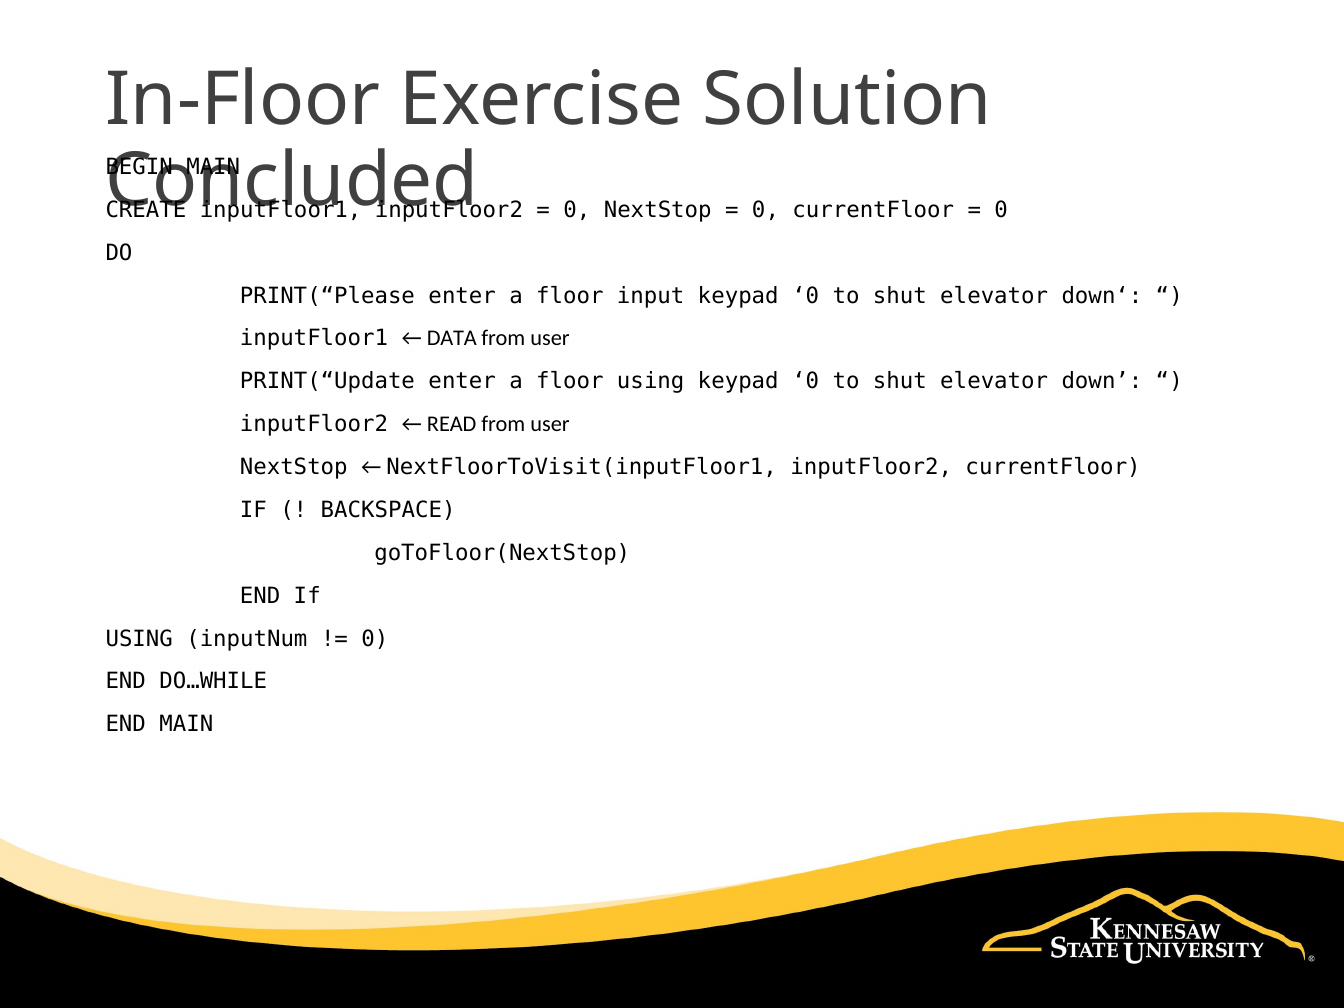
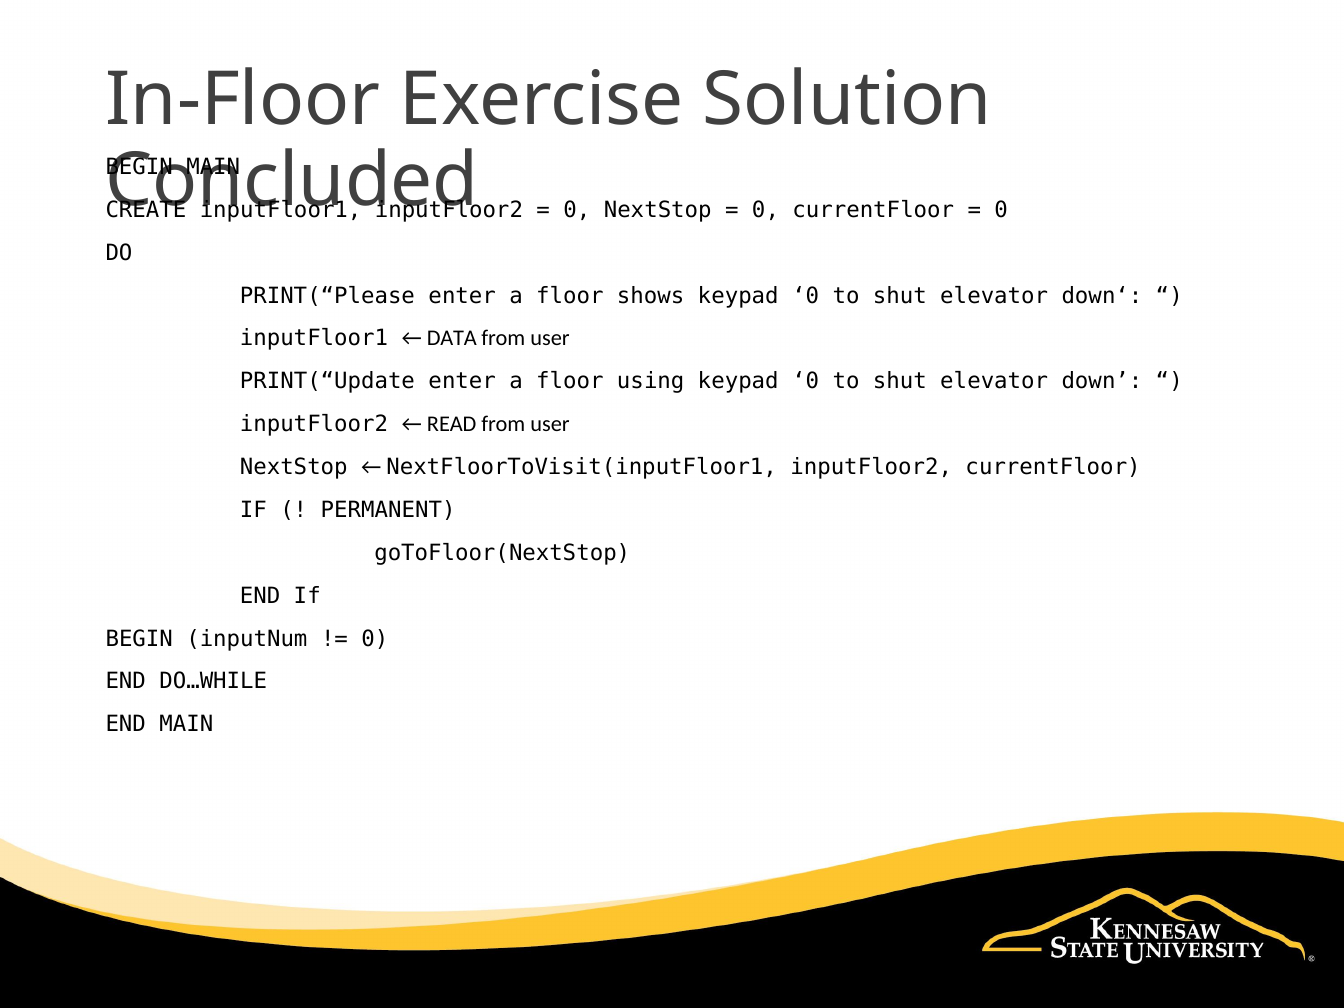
input: input -> shows (651, 296)
BACKSPACE: BACKSPACE -> PERMANENT (388, 510)
USING: USING -> BEGIN (139, 639)
